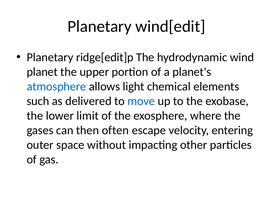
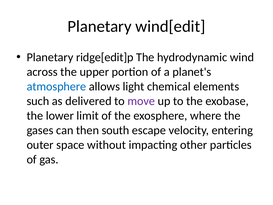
planet: planet -> across (42, 72)
move colour: blue -> purple (141, 101)
often: often -> south (115, 130)
